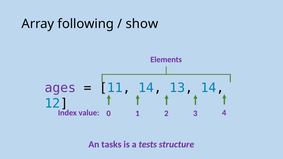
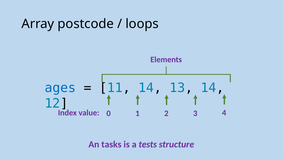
following: following -> postcode (86, 24)
show: show -> loops (142, 24)
ages colour: purple -> blue (60, 88)
